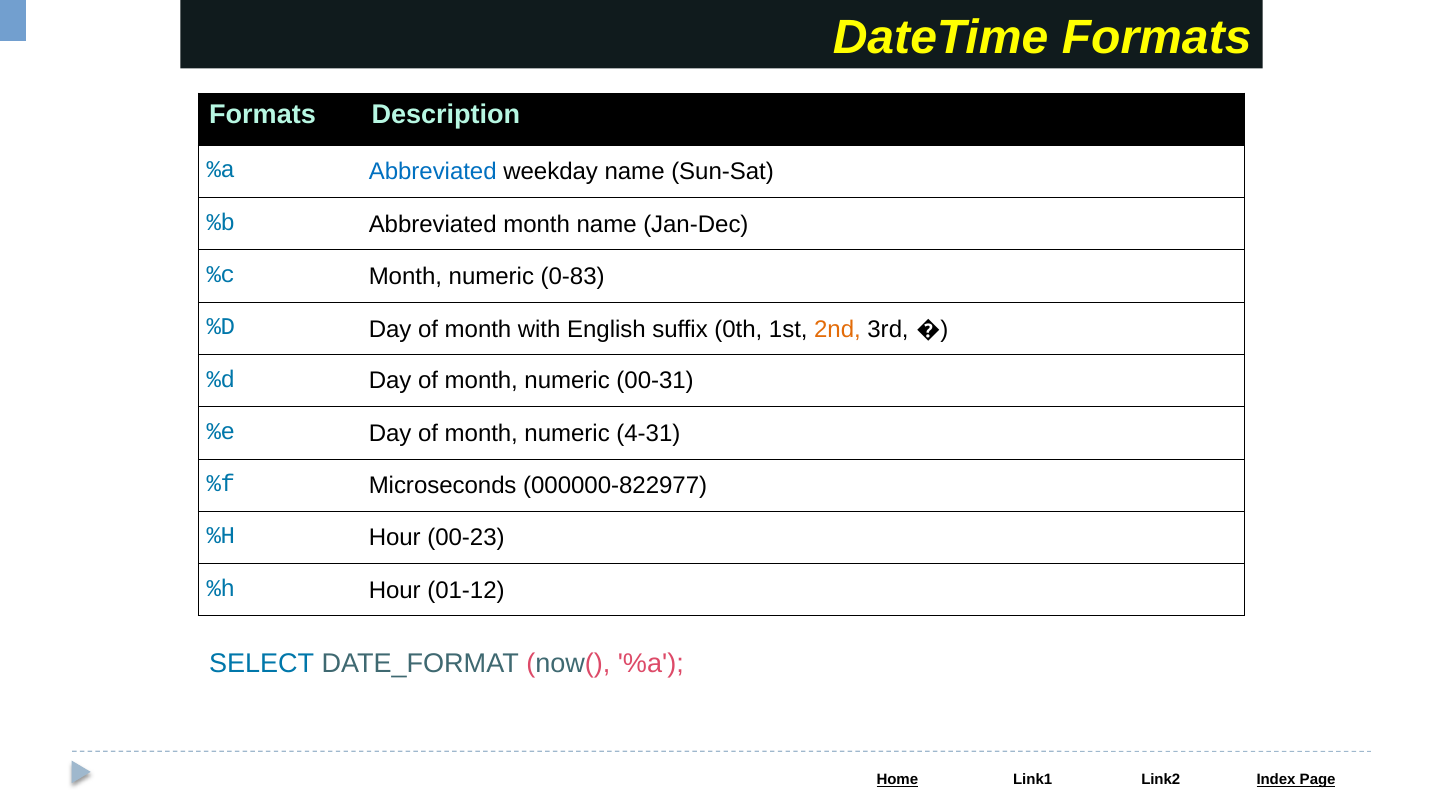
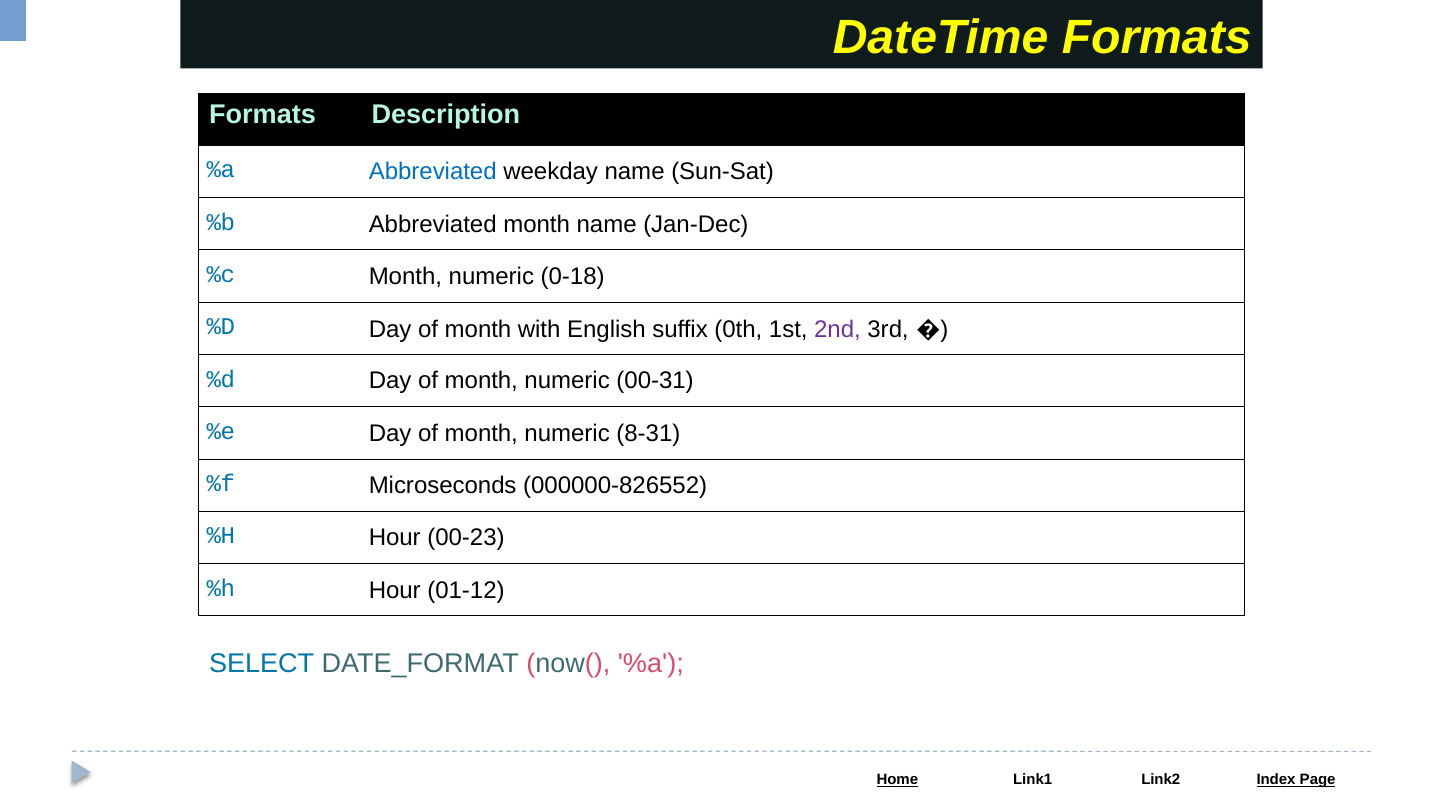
0-83: 0-83 -> 0-18 (573, 277)
2nd colour: orange -> purple (837, 330)
4-31: 4-31 -> 8-31 (648, 434)
000000-822977: 000000-822977 -> 000000-826552 (615, 486)
